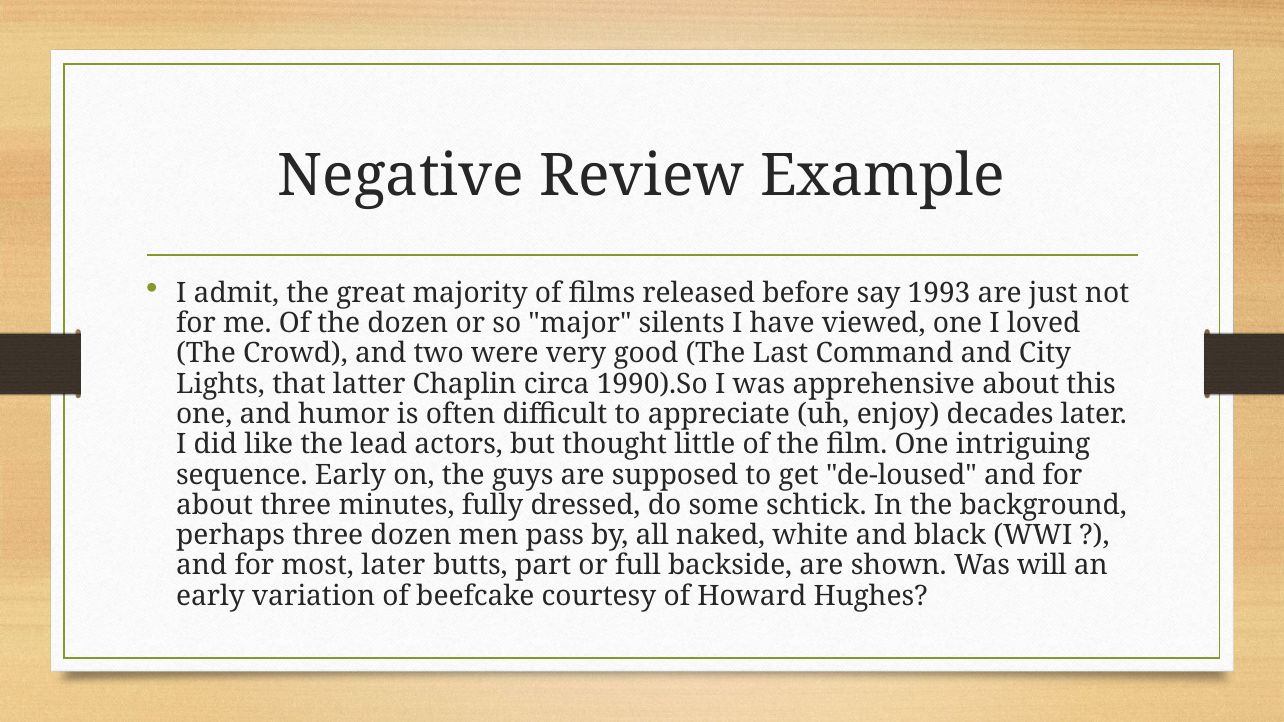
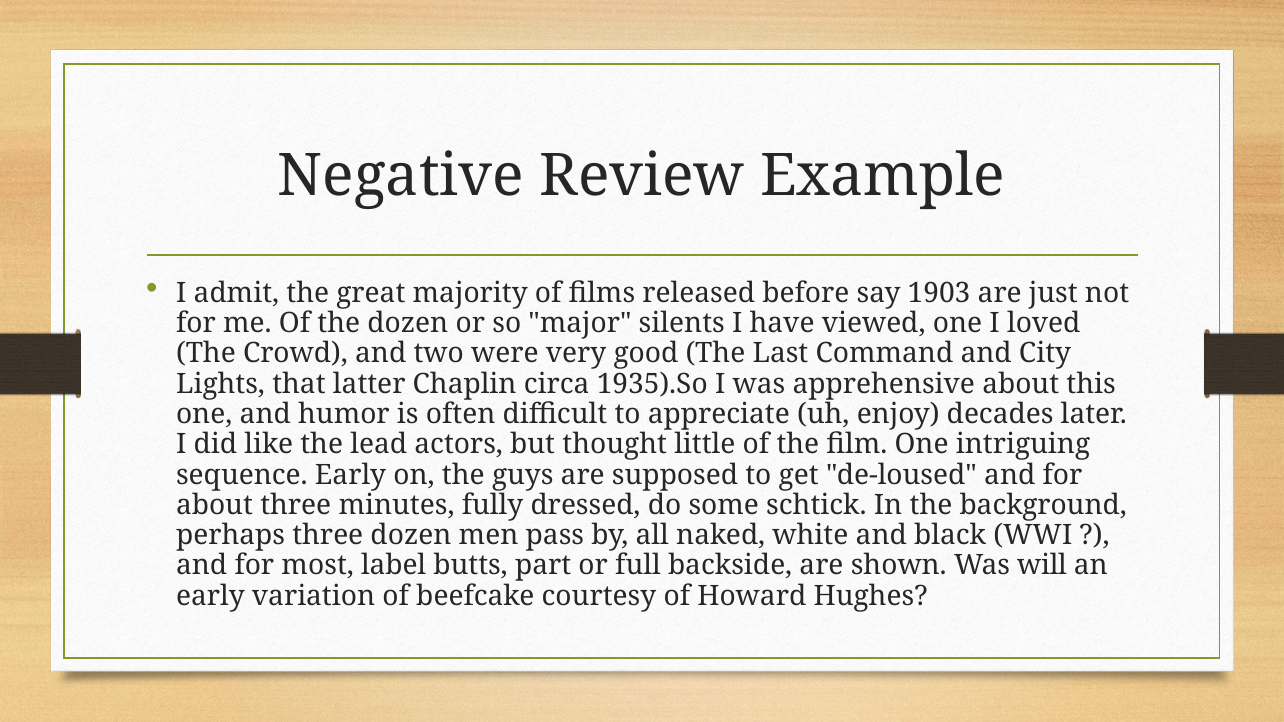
1993: 1993 -> 1903 (939, 293)
1990).So: 1990).So -> 1935).So (652, 384)
most later: later -> label (394, 566)
